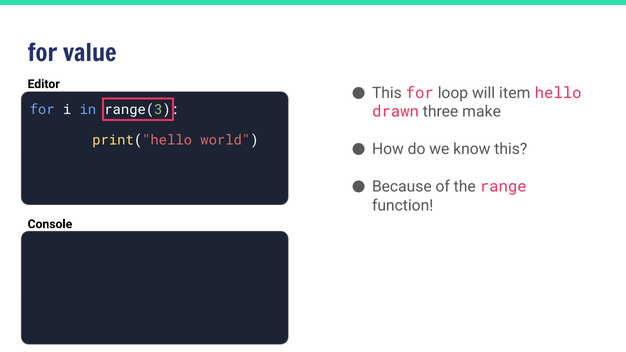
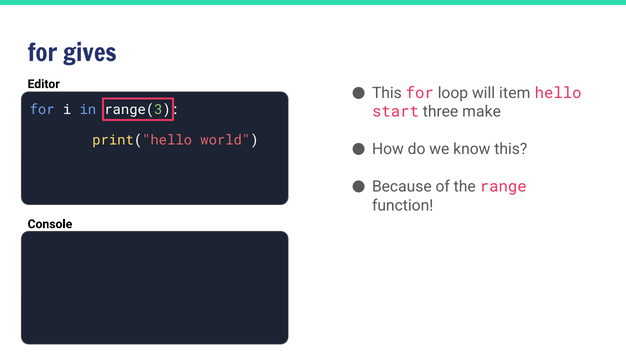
value: value -> gives (90, 53)
drawn: drawn -> start (396, 112)
